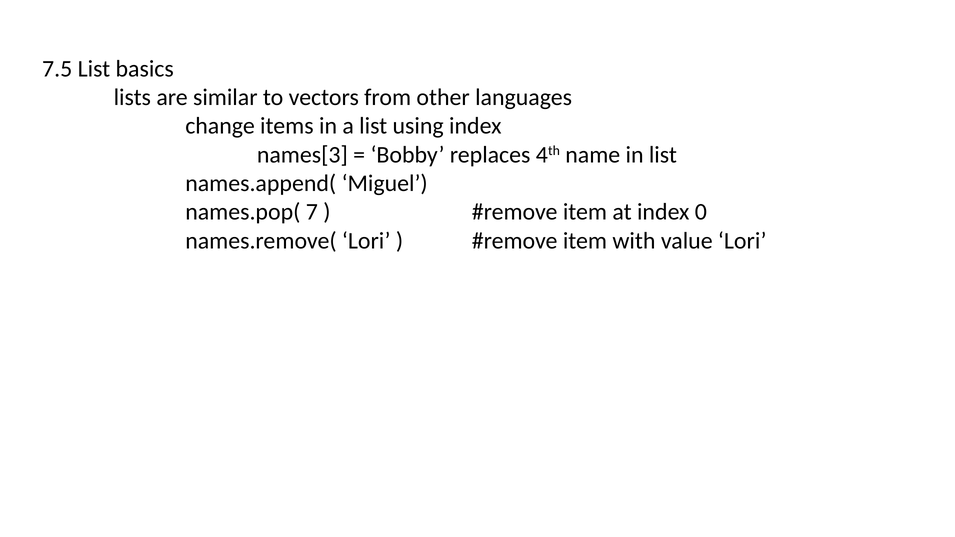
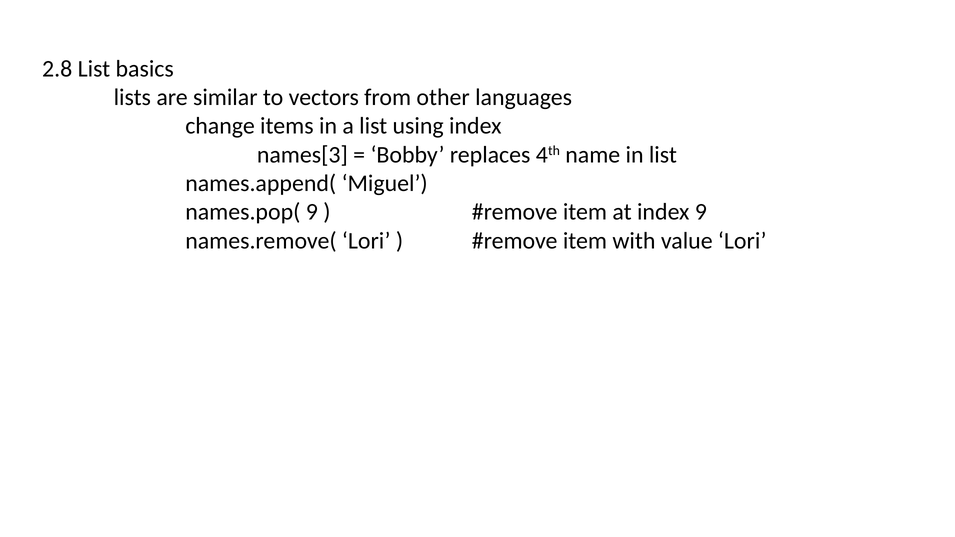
7.5: 7.5 -> 2.8 (57, 69)
names.pop( 7: 7 -> 9 (312, 212)
index 0: 0 -> 9 (701, 212)
